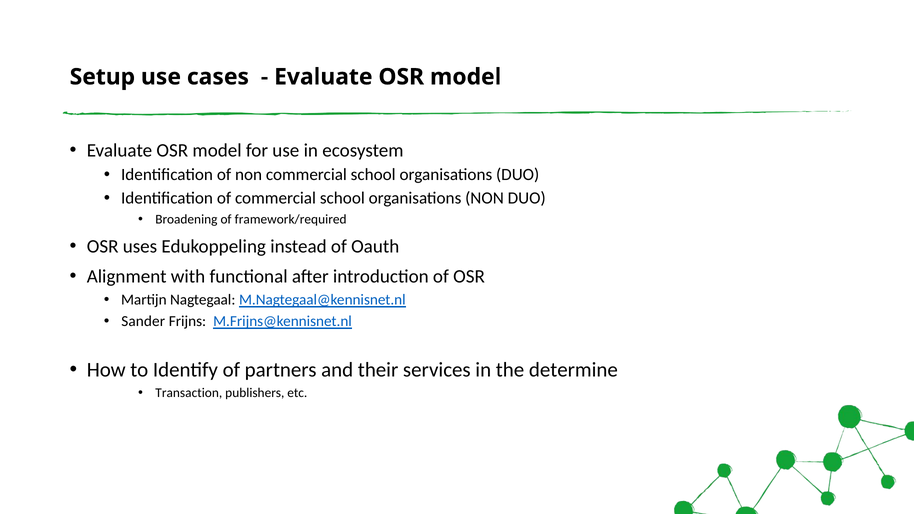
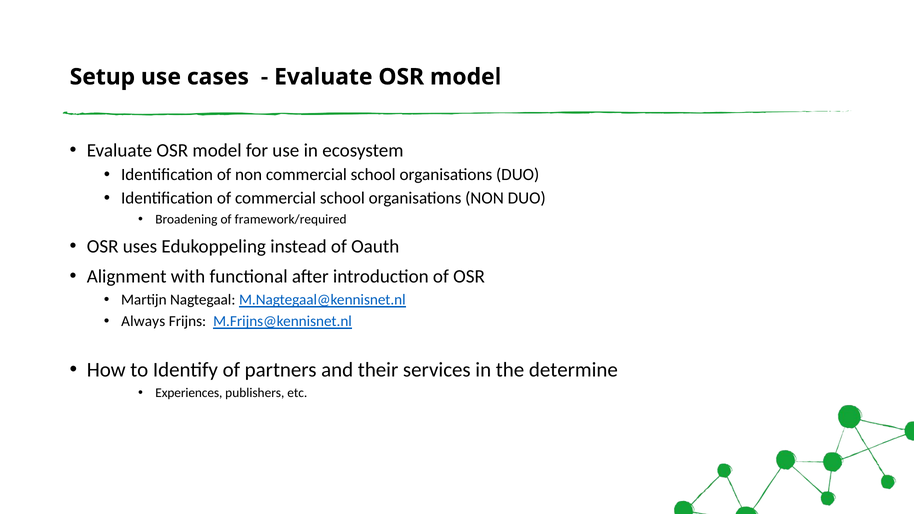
Sander: Sander -> Always (143, 321)
Transaction: Transaction -> Experiences (189, 393)
